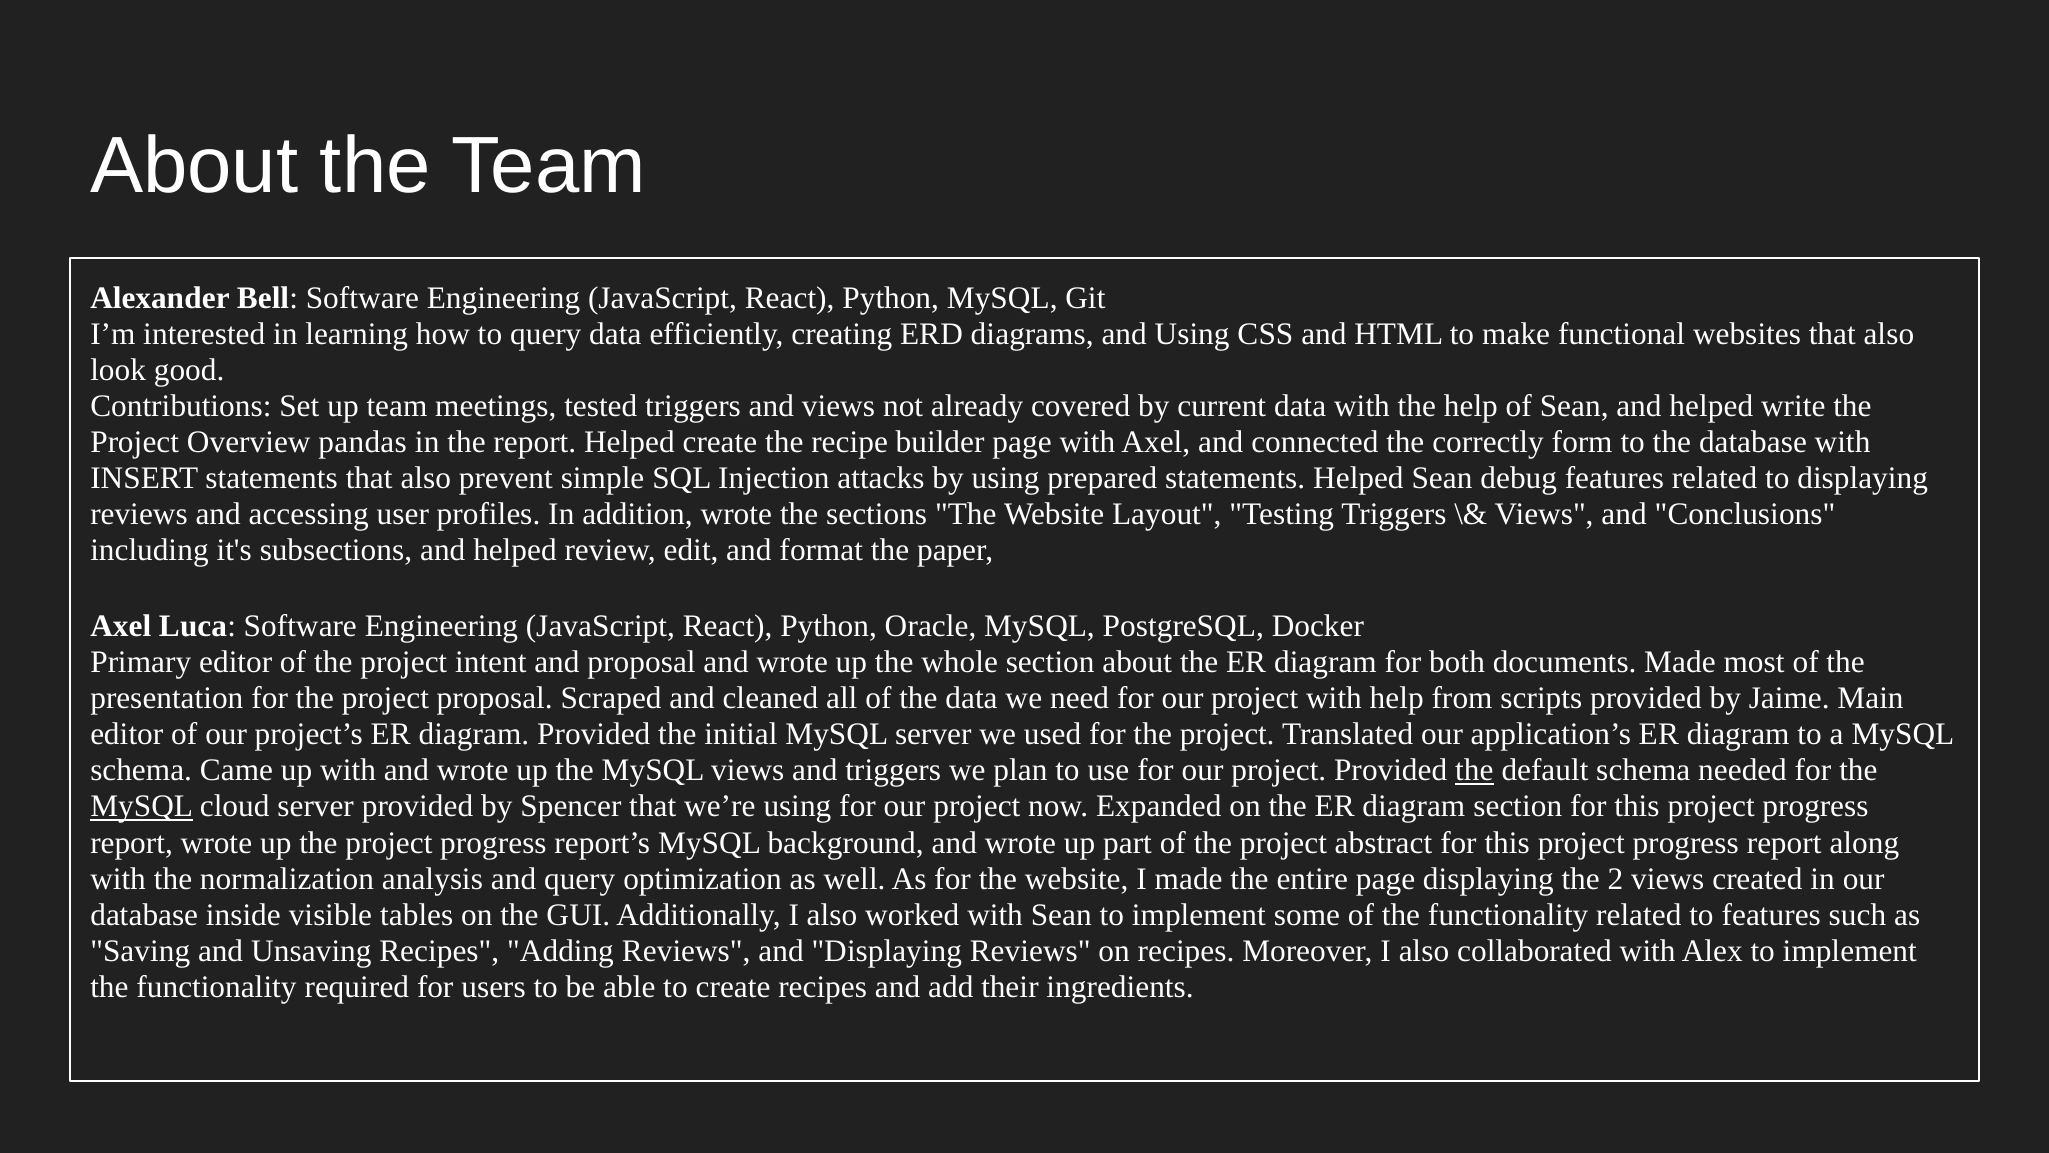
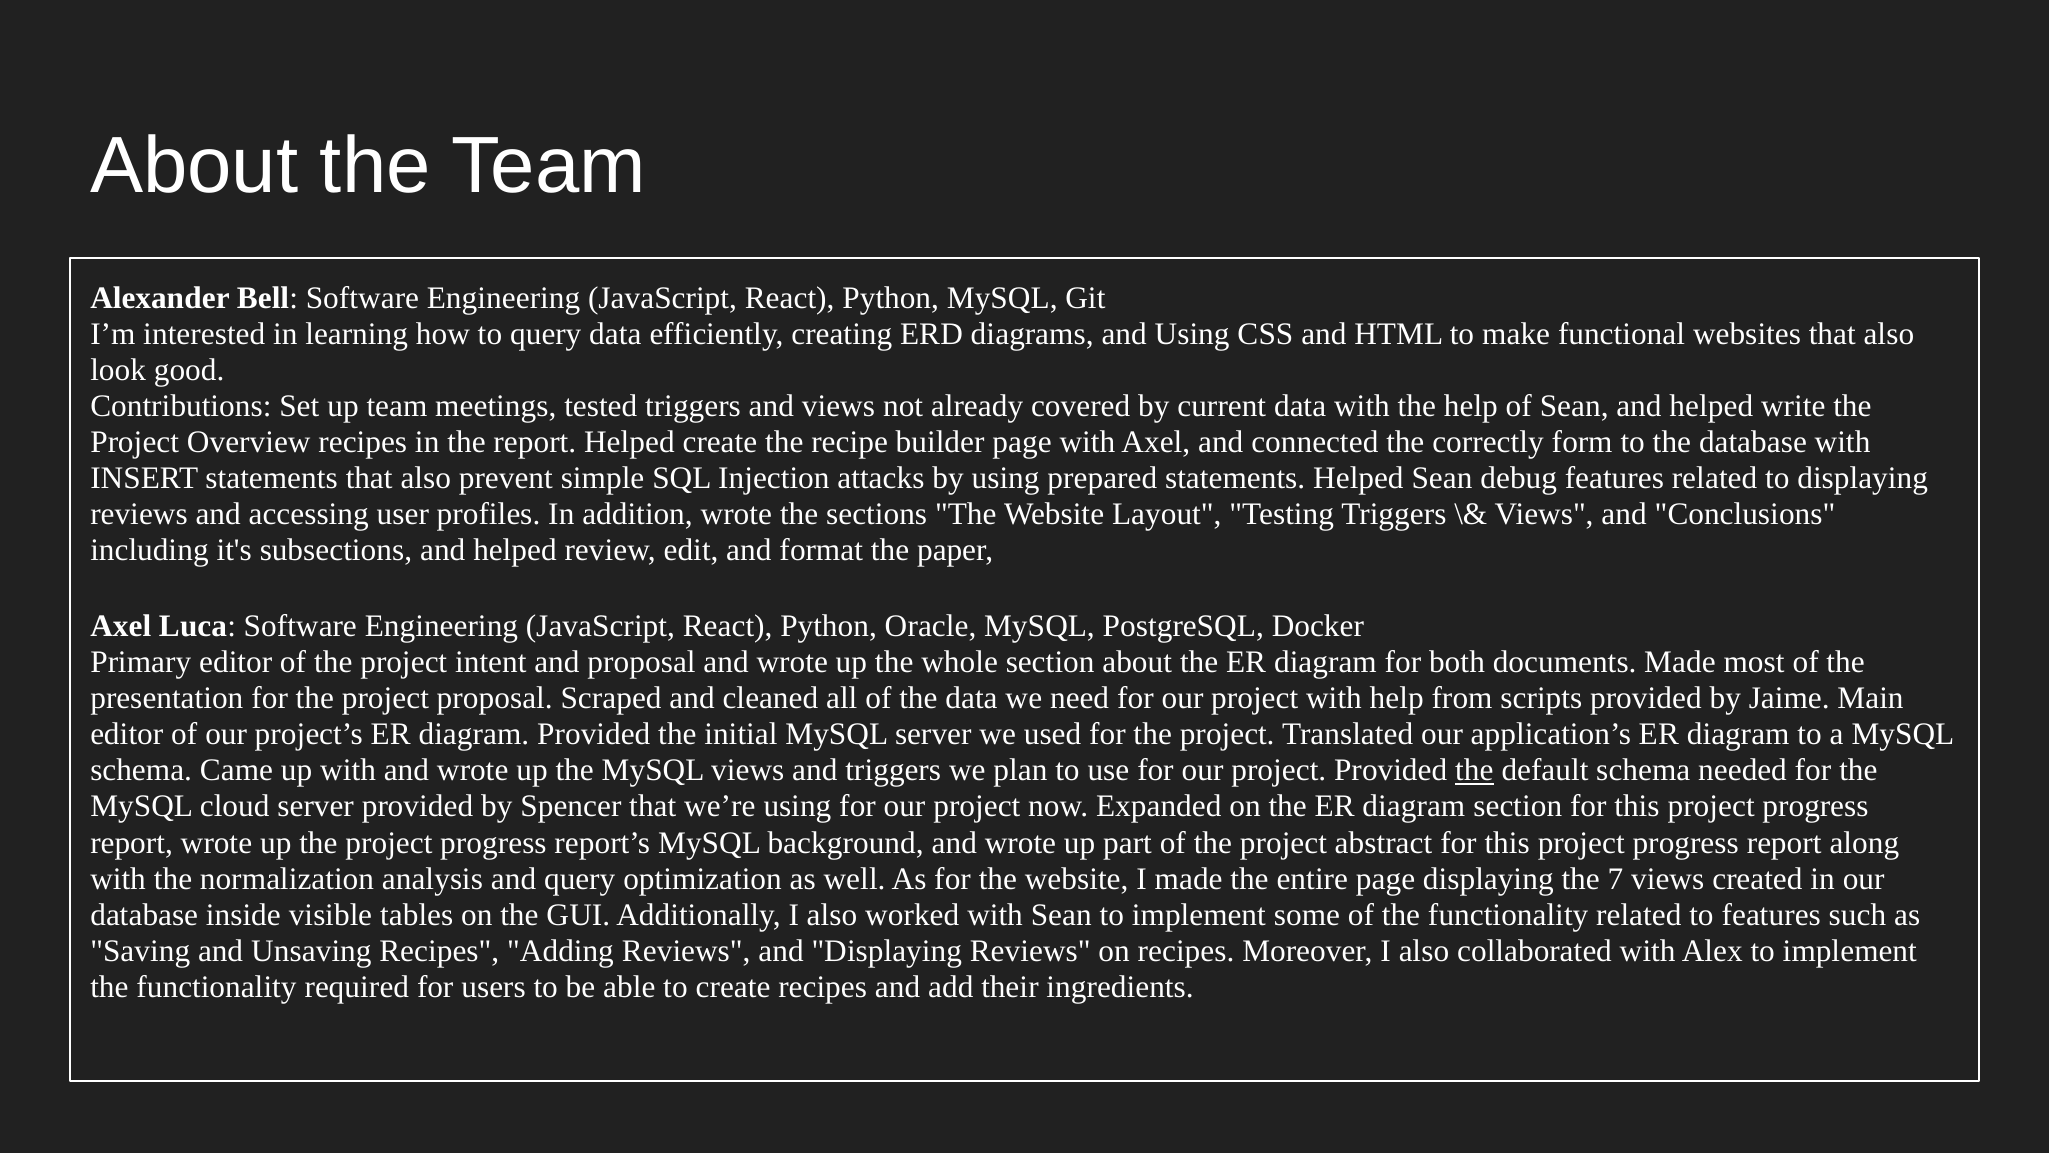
Overview pandas: pandas -> recipes (363, 442)
MySQL underline: present -> none (142, 806)
2: 2 -> 7 (1615, 878)
